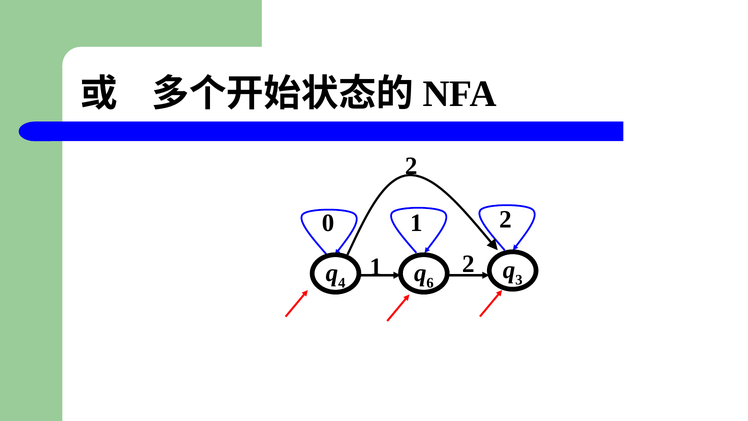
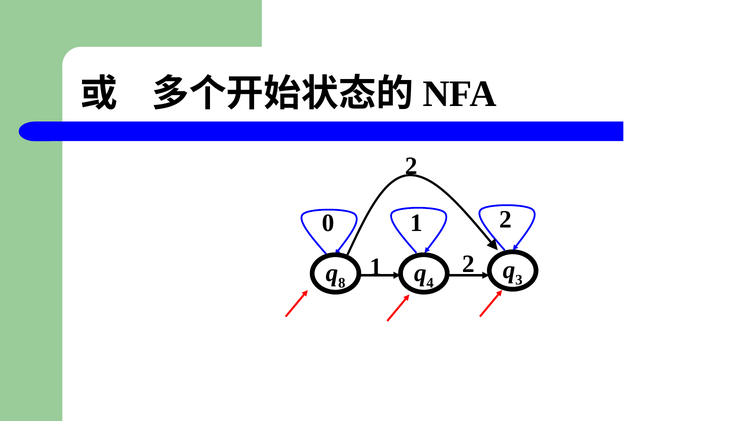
4: 4 -> 8 (342, 283)
6: 6 -> 4 (430, 283)
